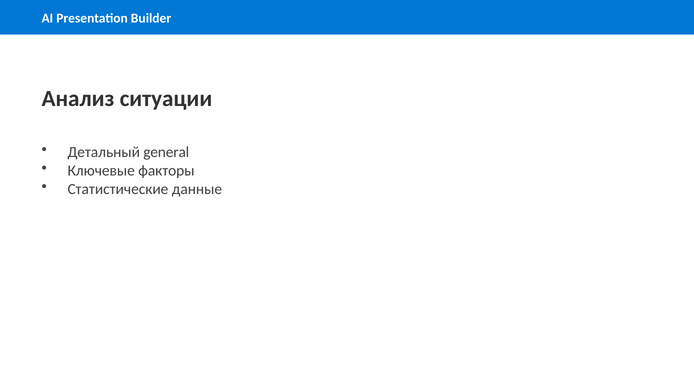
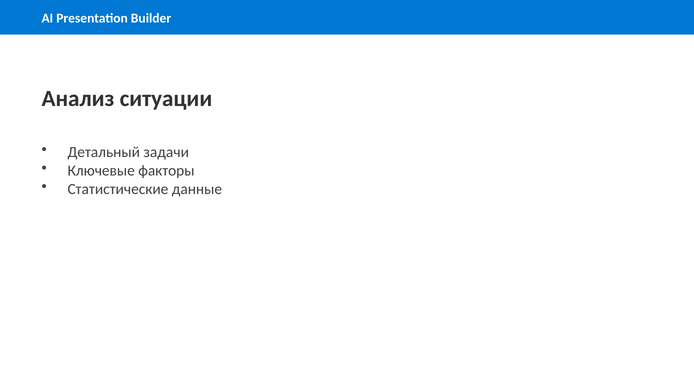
general: general -> задачи (166, 153)
